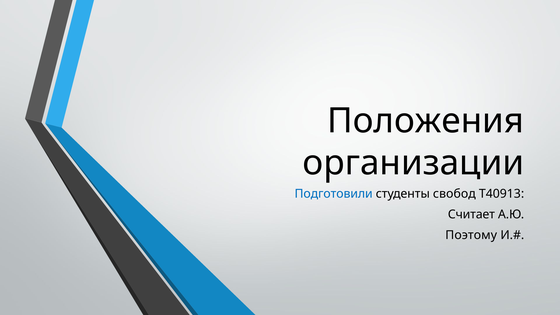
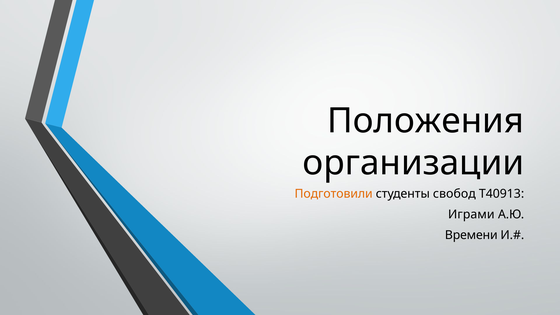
Подготовили colour: blue -> orange (334, 194)
Считает: Считает -> Играми (471, 215)
Поэтому: Поэтому -> Времени (471, 235)
